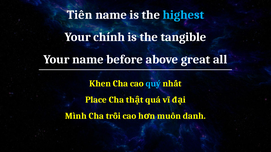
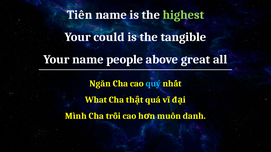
highest colour: light blue -> light green (183, 15)
chính: chính -> could (109, 37)
before: before -> people (125, 60)
Khen: Khen -> Ngăn (100, 84)
Place: Place -> What (96, 100)
